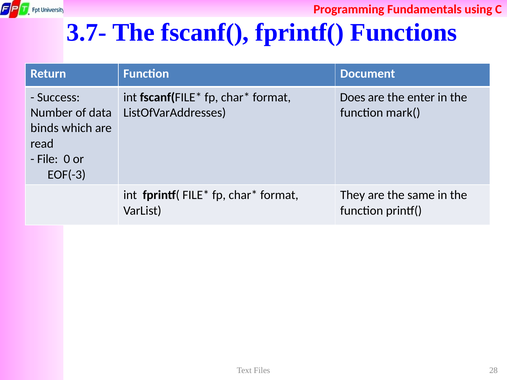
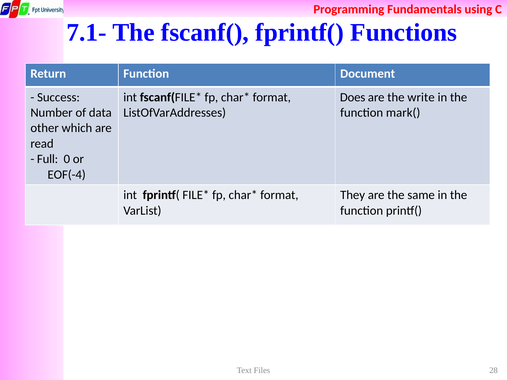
3.7-: 3.7- -> 7.1- (87, 33)
enter: enter -> write (421, 97)
binds: binds -> other (45, 128)
File: File -> Full (48, 159)
EOF(-3: EOF(-3 -> EOF(-4 (67, 175)
